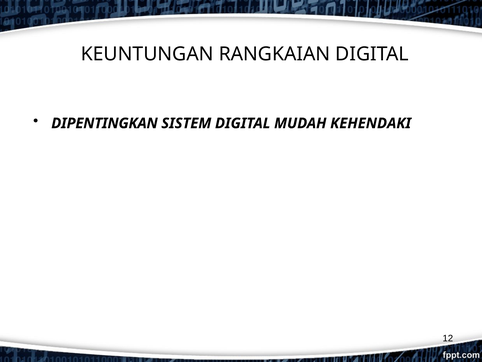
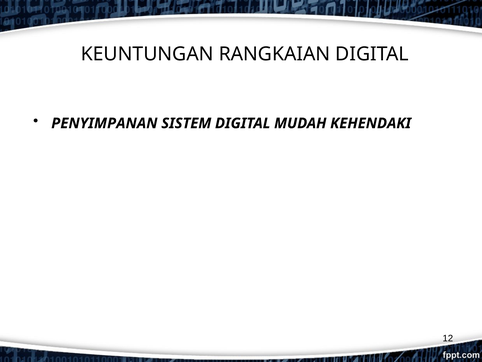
DIPENTINGKAN: DIPENTINGKAN -> PENYIMPANAN (104, 123)
